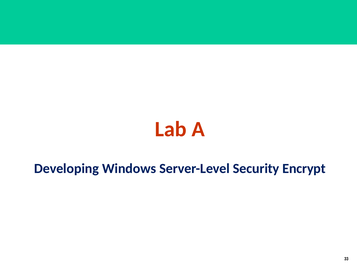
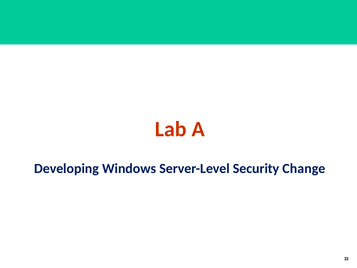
Encrypt: Encrypt -> Change (304, 168)
